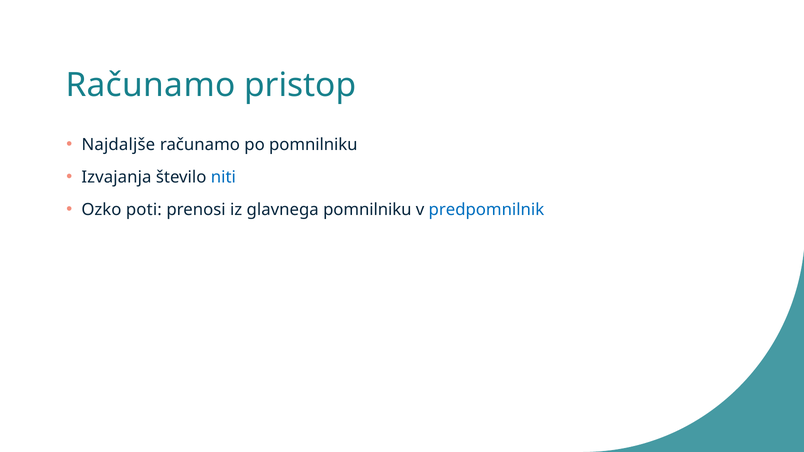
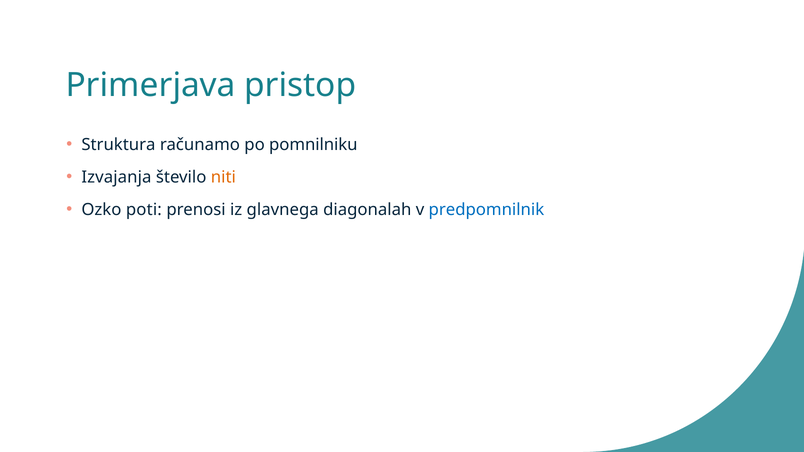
Računamo: Računamo -> Primerjava (151, 85)
Najdaljše: Najdaljše -> Struktura (118, 145)
niti colour: blue -> orange (223, 177)
glavnega pomnilniku: pomnilniku -> diagonalah (367, 210)
